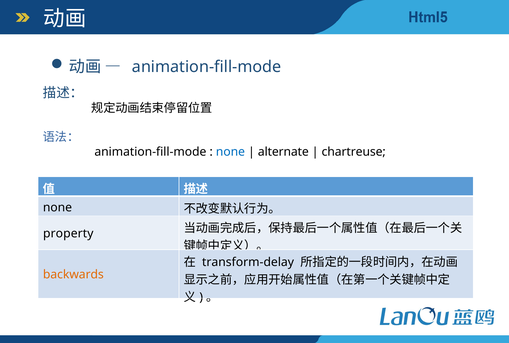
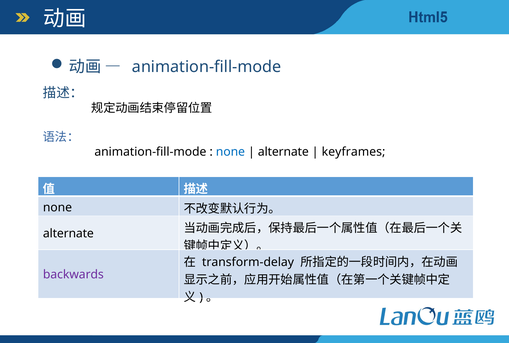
chartreuse: chartreuse -> keyframes (354, 152)
property: property -> alternate (68, 234)
backwards colour: orange -> purple (73, 275)
